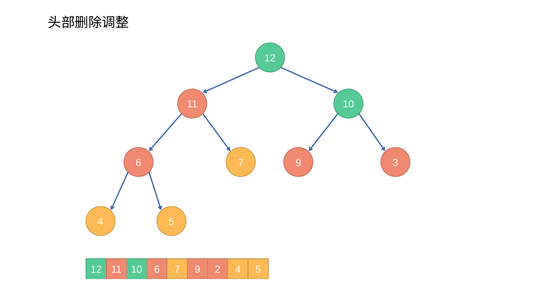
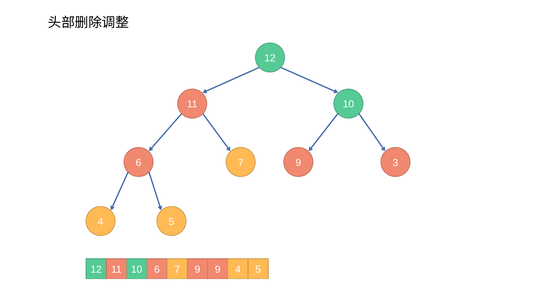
9 2: 2 -> 9 (218, 270)
